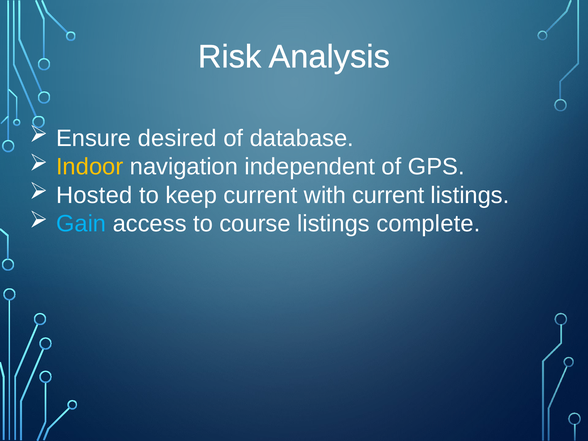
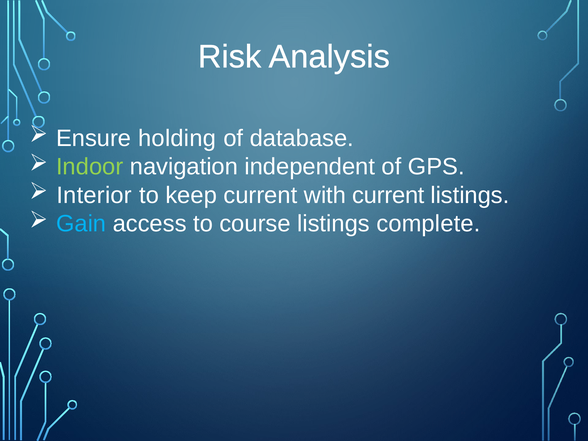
desired: desired -> holding (177, 138)
Indoor colour: yellow -> light green (90, 167)
Hosted: Hosted -> Interior (94, 195)
